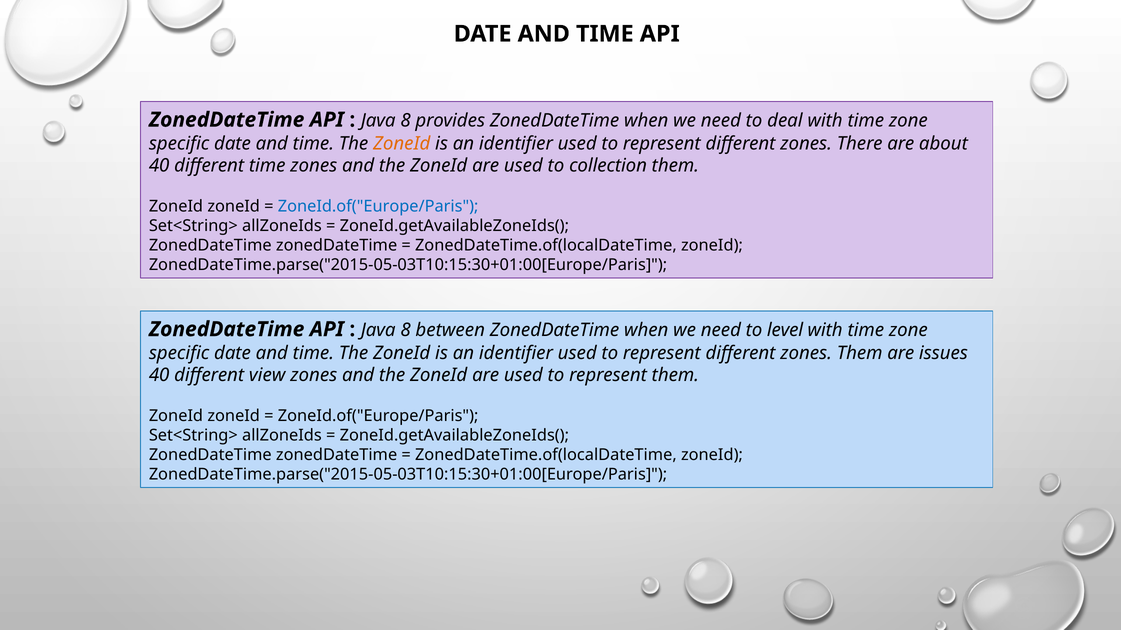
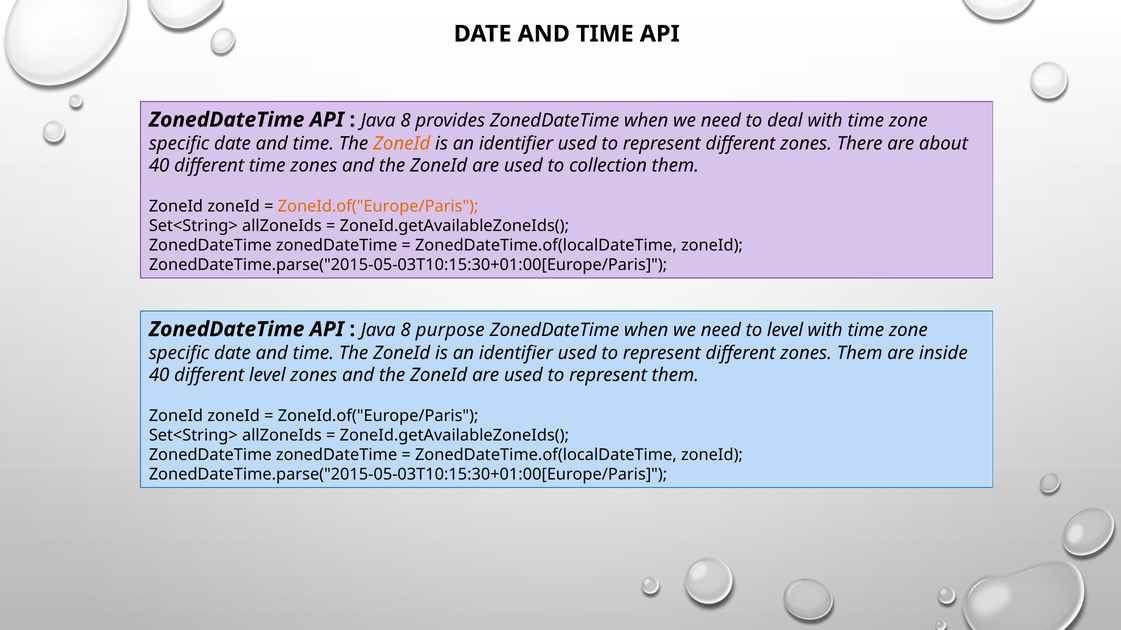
ZoneId.of("Europe/Paris colour: blue -> orange (378, 206)
between: between -> purpose (450, 330)
issues: issues -> inside (943, 353)
different view: view -> level (267, 376)
